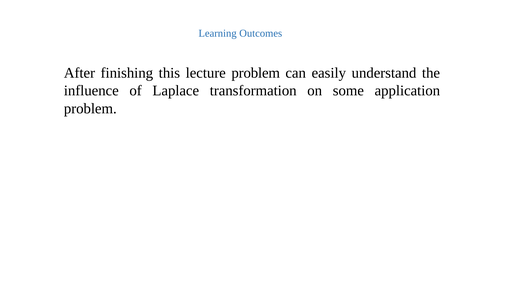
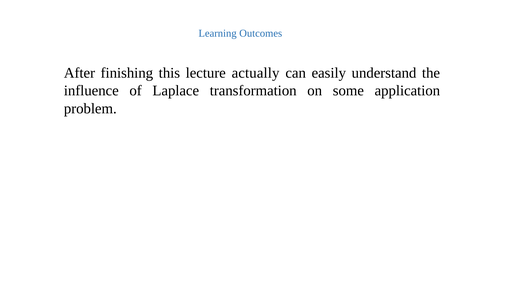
lecture problem: problem -> actually (256, 73)
